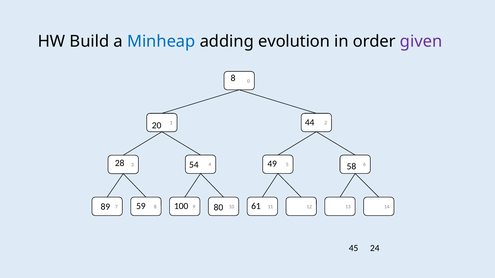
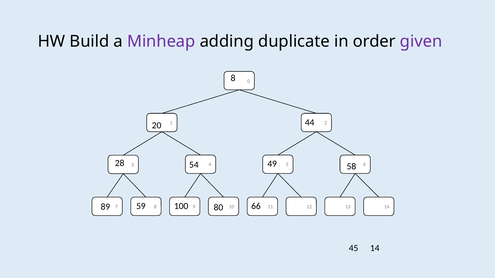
Minheap colour: blue -> purple (161, 42)
evolution: evolution -> duplicate (294, 42)
61: 61 -> 66 (256, 206)
45 24: 24 -> 14 (375, 248)
